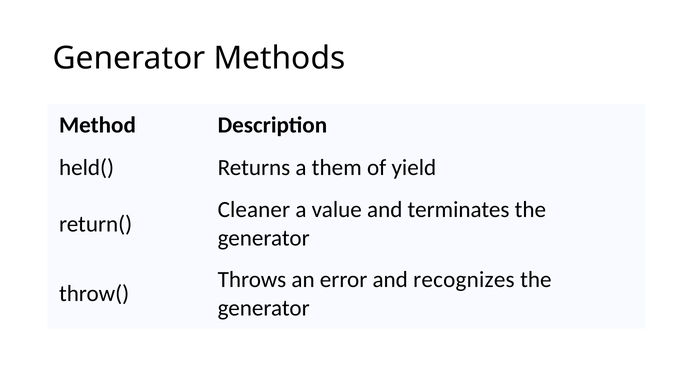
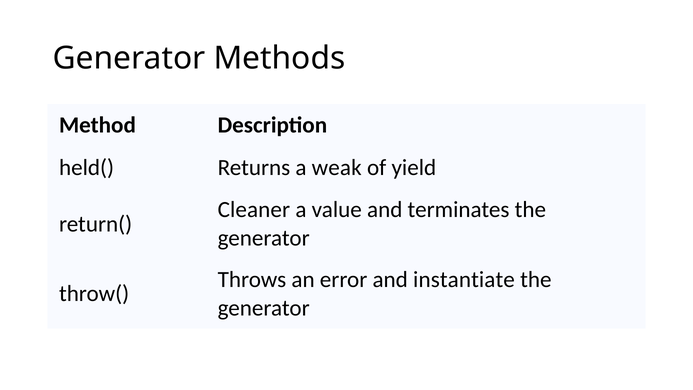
them: them -> weak (337, 168)
recognizes: recognizes -> instantiate (464, 280)
